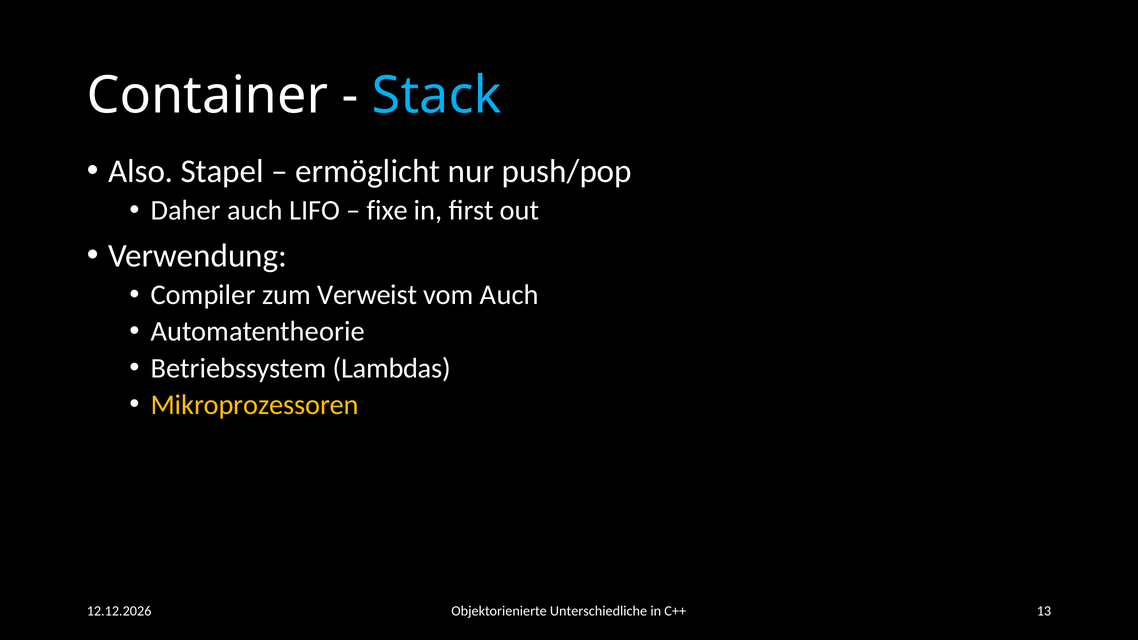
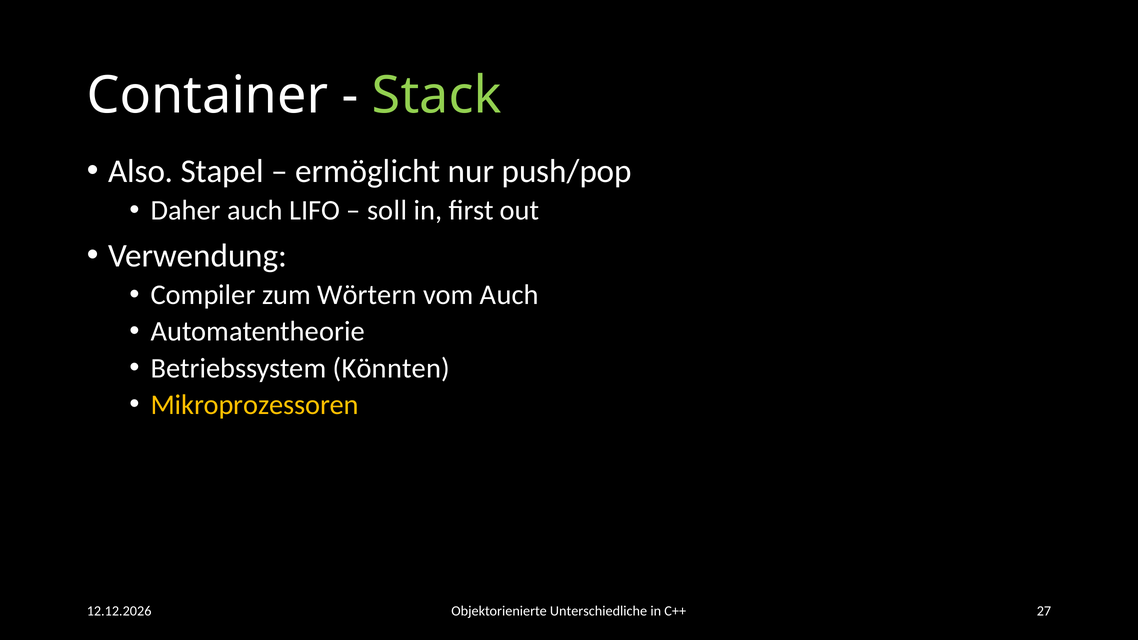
Stack colour: light blue -> light green (437, 96)
fixe: fixe -> soll (387, 211)
Verweist: Verweist -> Wörtern (367, 295)
Lambdas: Lambdas -> Könnten (391, 368)
13: 13 -> 27 (1044, 611)
